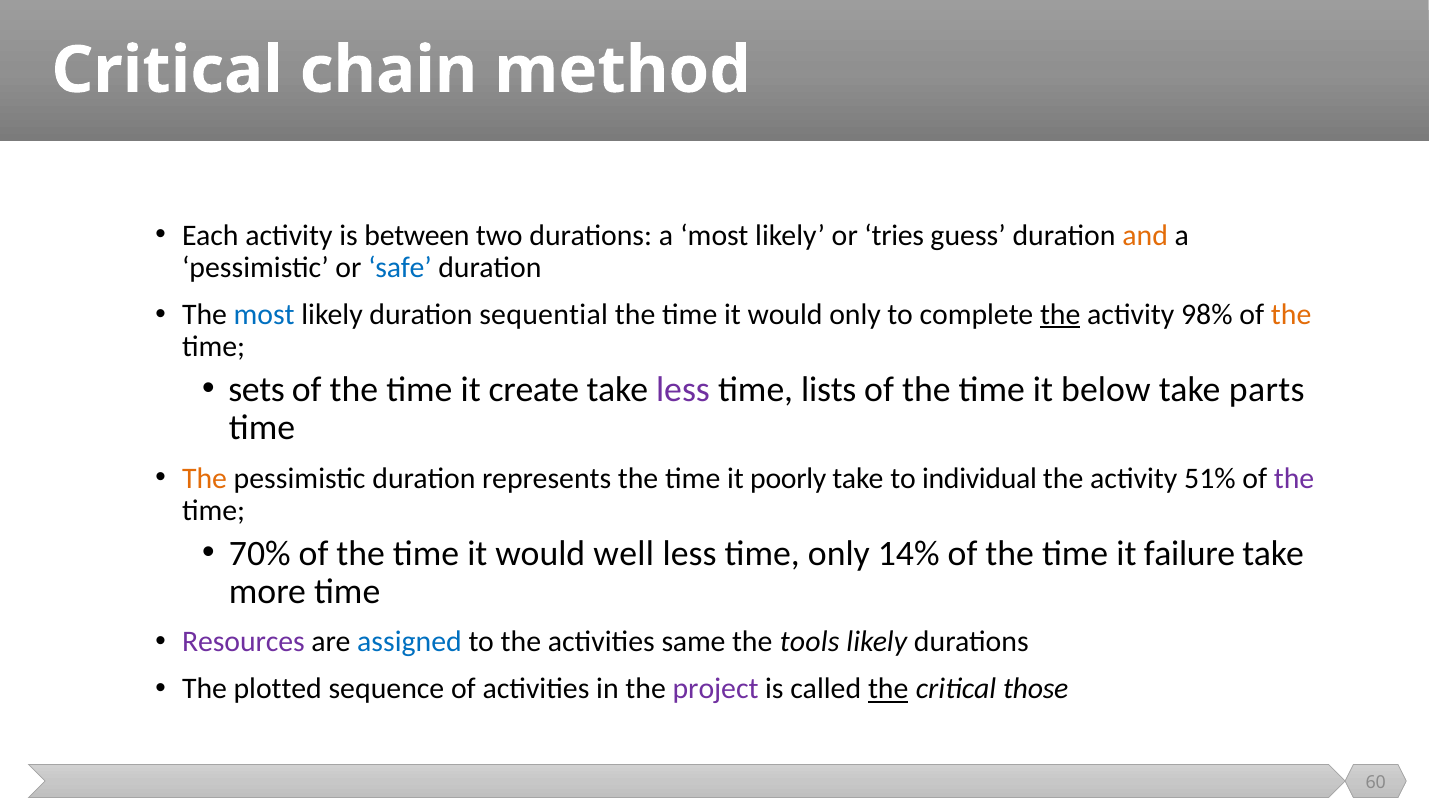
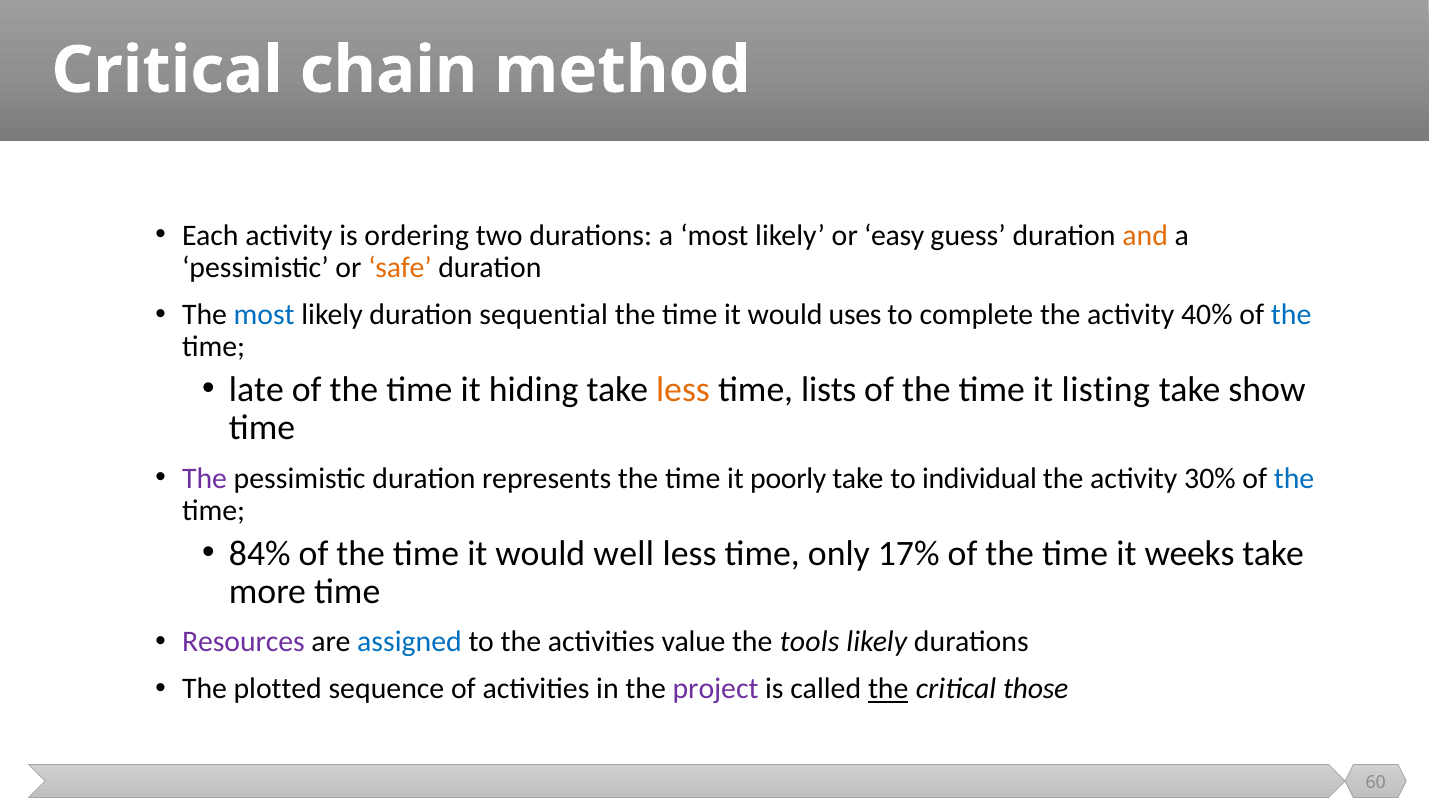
between: between -> ordering (417, 235)
tries: tries -> easy (894, 235)
safe colour: blue -> orange (400, 267)
would only: only -> uses (855, 314)
the underline: present -> none (1060, 314)
98%: 98% -> 40% (1207, 314)
the colour: orange -> blue (1291, 314)
sets: sets -> late (256, 389)
create: create -> hiding (534, 389)
less colour: purple -> orange (683, 389)
below: below -> listing (1106, 389)
parts: parts -> show (1267, 389)
The colour: orange -> purple (205, 478)
51%: 51% -> 30% (1210, 478)
the colour: purple -> blue (1294, 478)
70%: 70% -> 84% (260, 553)
14%: 14% -> 17% (909, 553)
failure: failure -> weeks (1190, 553)
same: same -> value (694, 642)
